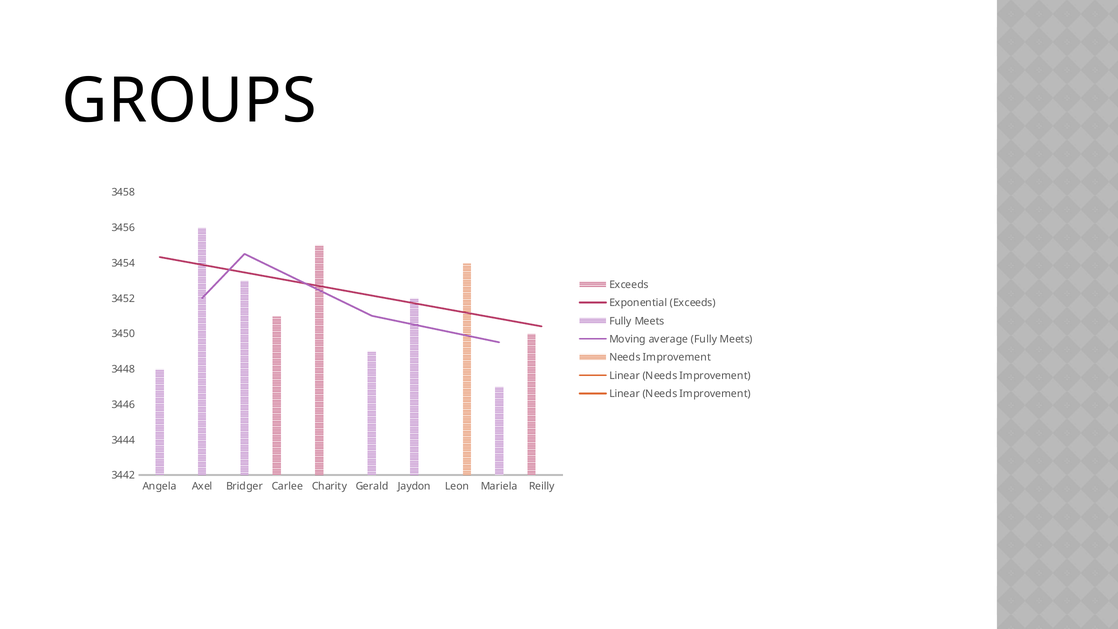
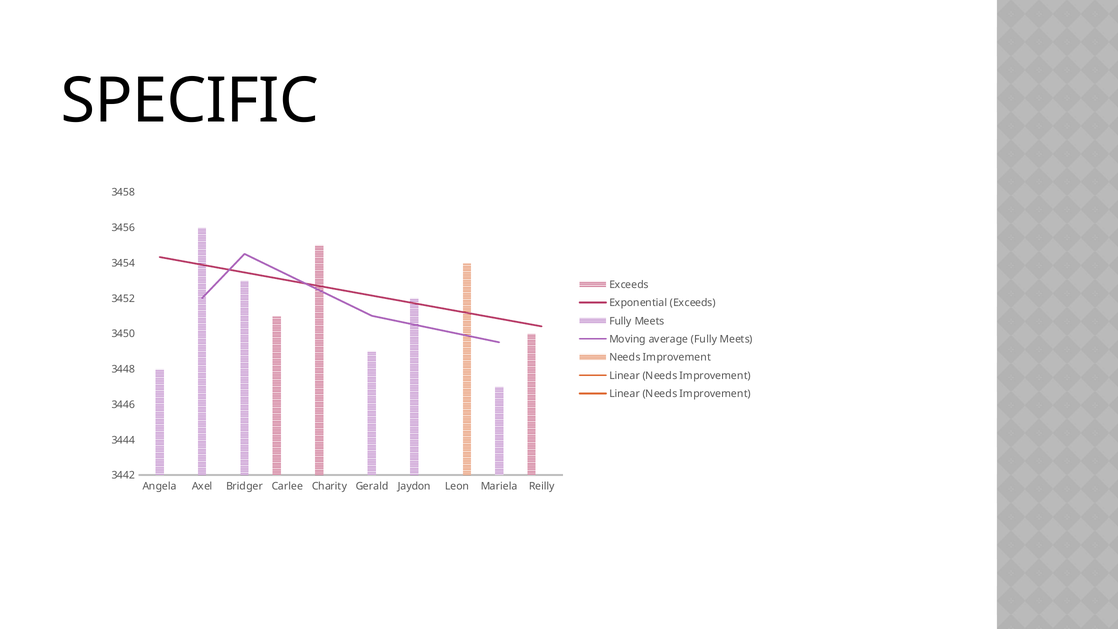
GROUPS: GROUPS -> SPECIFIC (190, 101)
